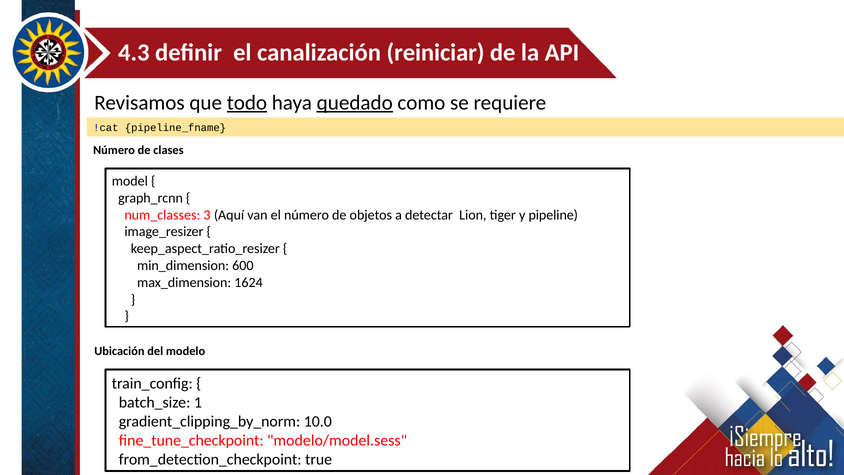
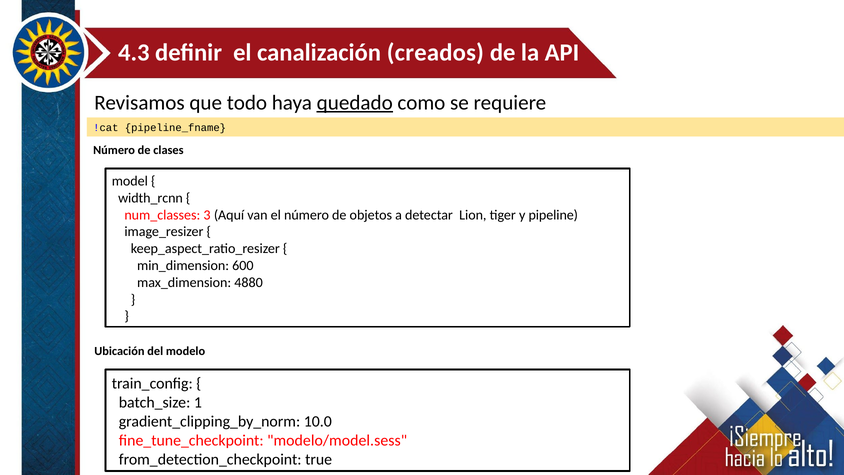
reiniciar: reiniciar -> creados (435, 53)
todo underline: present -> none (247, 103)
graph_rcnn: graph_rcnn -> width_rcnn (150, 198)
1624: 1624 -> 4880 (249, 282)
